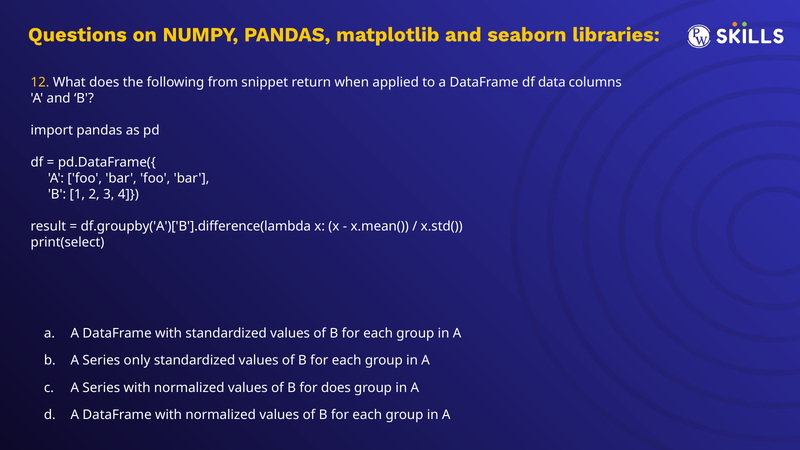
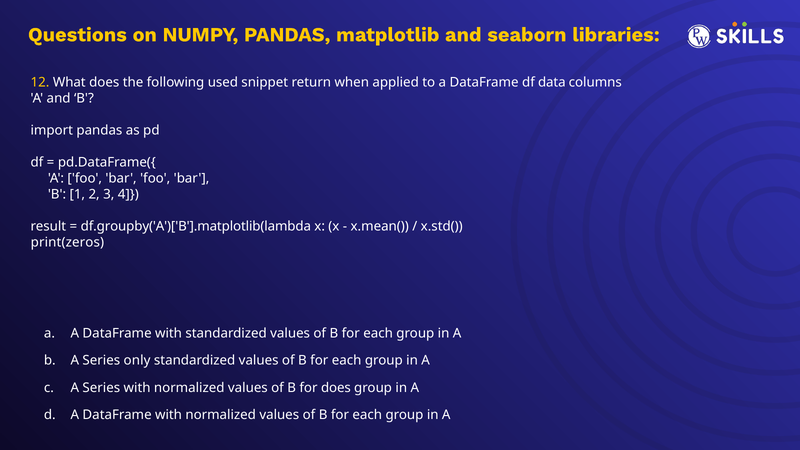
from: from -> used (223, 82)
df.groupby('A')['B'].difference(lambda: df.groupby('A')['B'].difference(lambda -> df.groupby('A')['B'].matplotlib(lambda (196, 226)
print(select: print(select -> print(zeros (67, 242)
